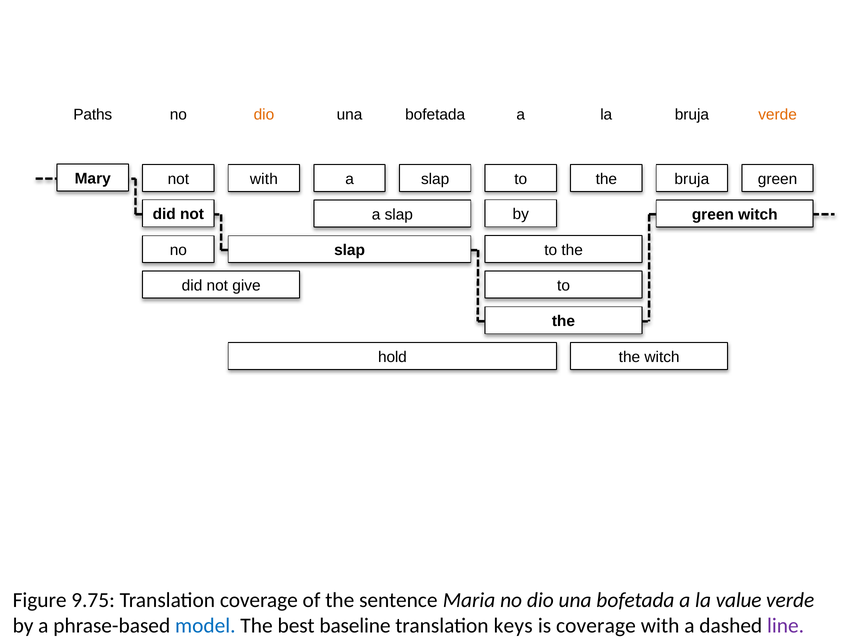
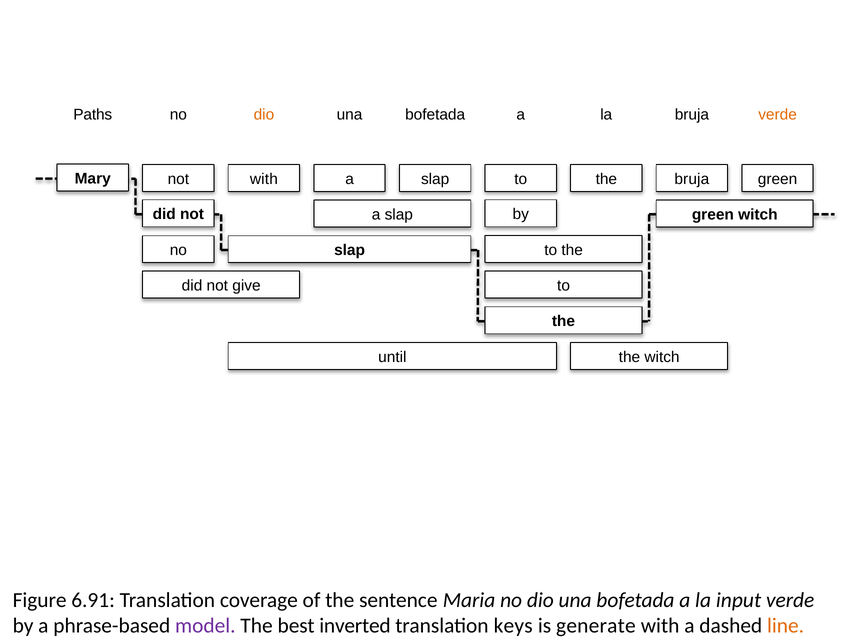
hold: hold -> until (392, 357)
9.75: 9.75 -> 6.91 (93, 600)
value: value -> input (739, 600)
model colour: blue -> purple (205, 626)
baseline: baseline -> inverted (355, 626)
is coverage: coverage -> generate (596, 626)
line colour: purple -> orange (786, 626)
